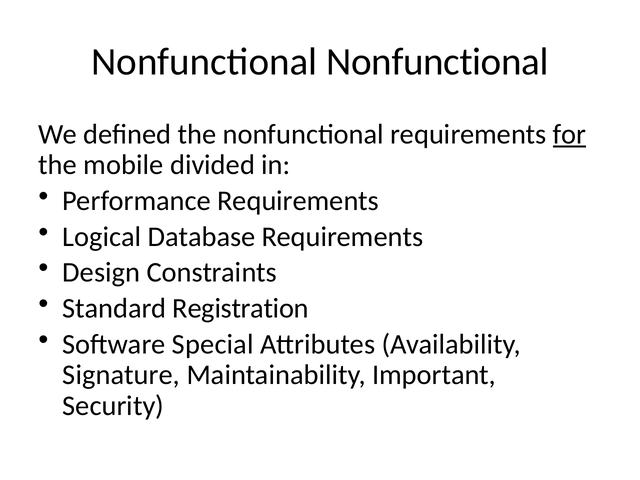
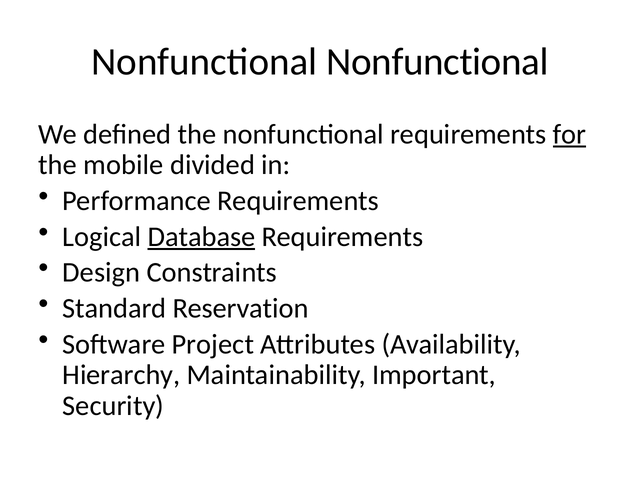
Database underline: none -> present (201, 237)
Registration: Registration -> Reservation (241, 308)
Special: Special -> Project (213, 344)
Signature: Signature -> Hierarchy (121, 375)
